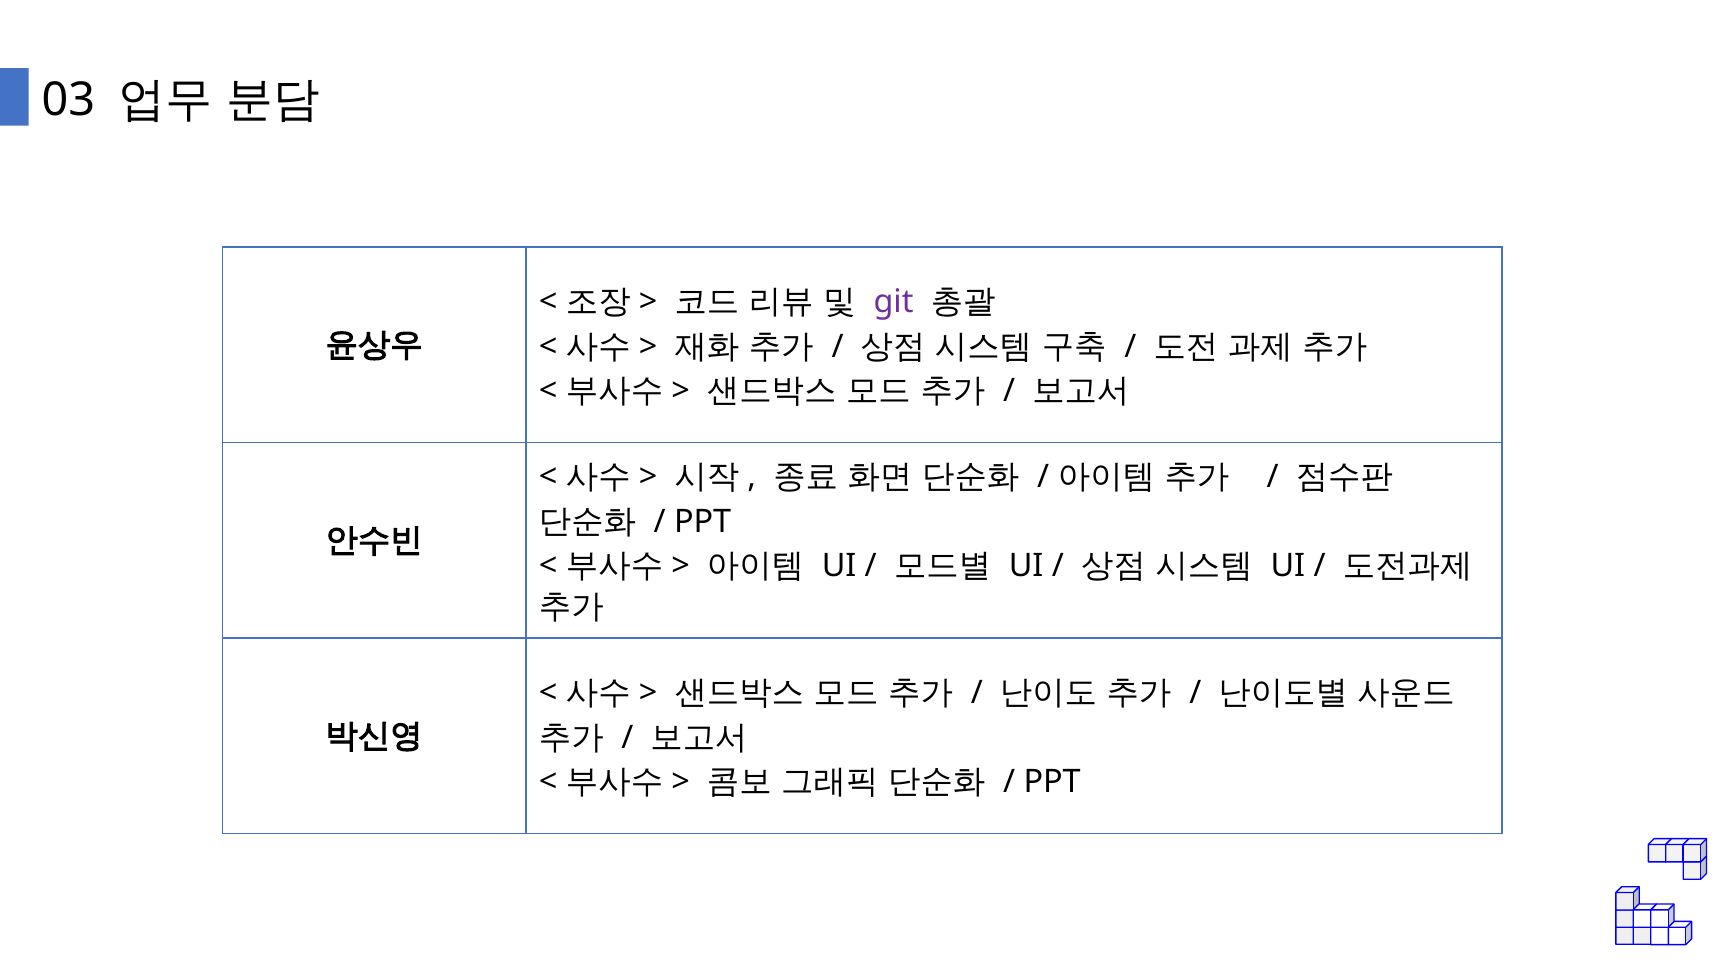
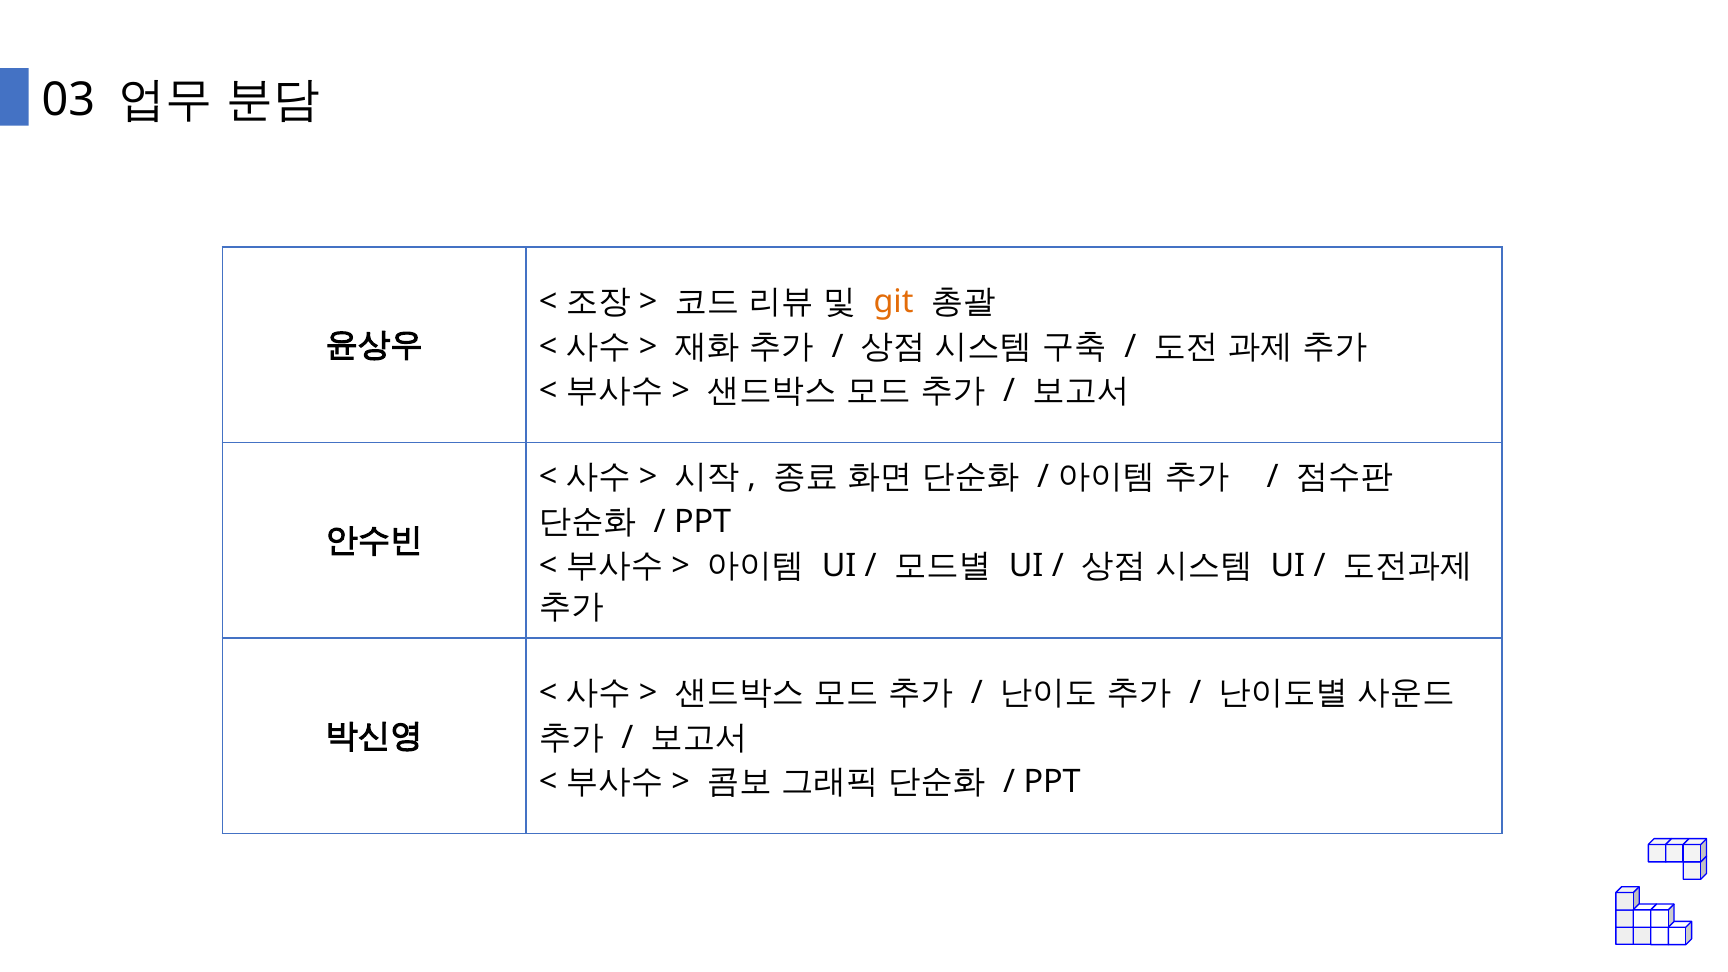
git colour: purple -> orange (894, 302)
